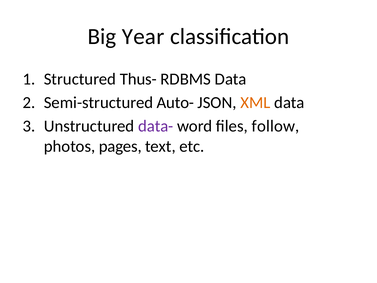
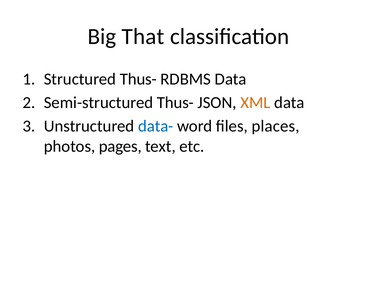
Year: Year -> That (143, 36)
Semi-structured Auto-: Auto- -> Thus- (175, 103)
data- colour: purple -> blue (156, 126)
follow: follow -> places (276, 126)
